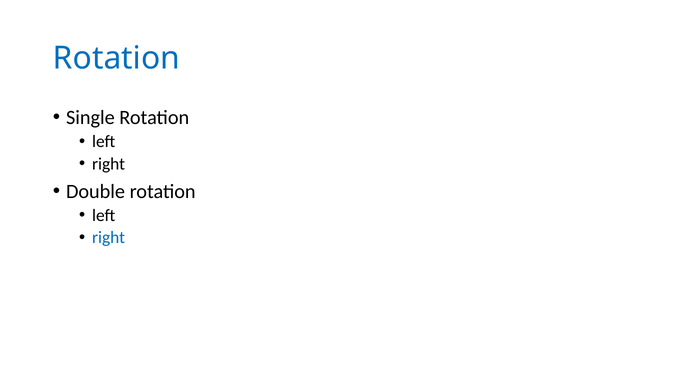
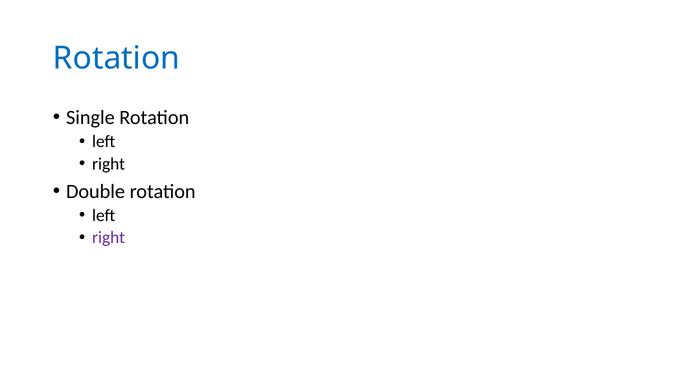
right colour: blue -> purple (109, 238)
